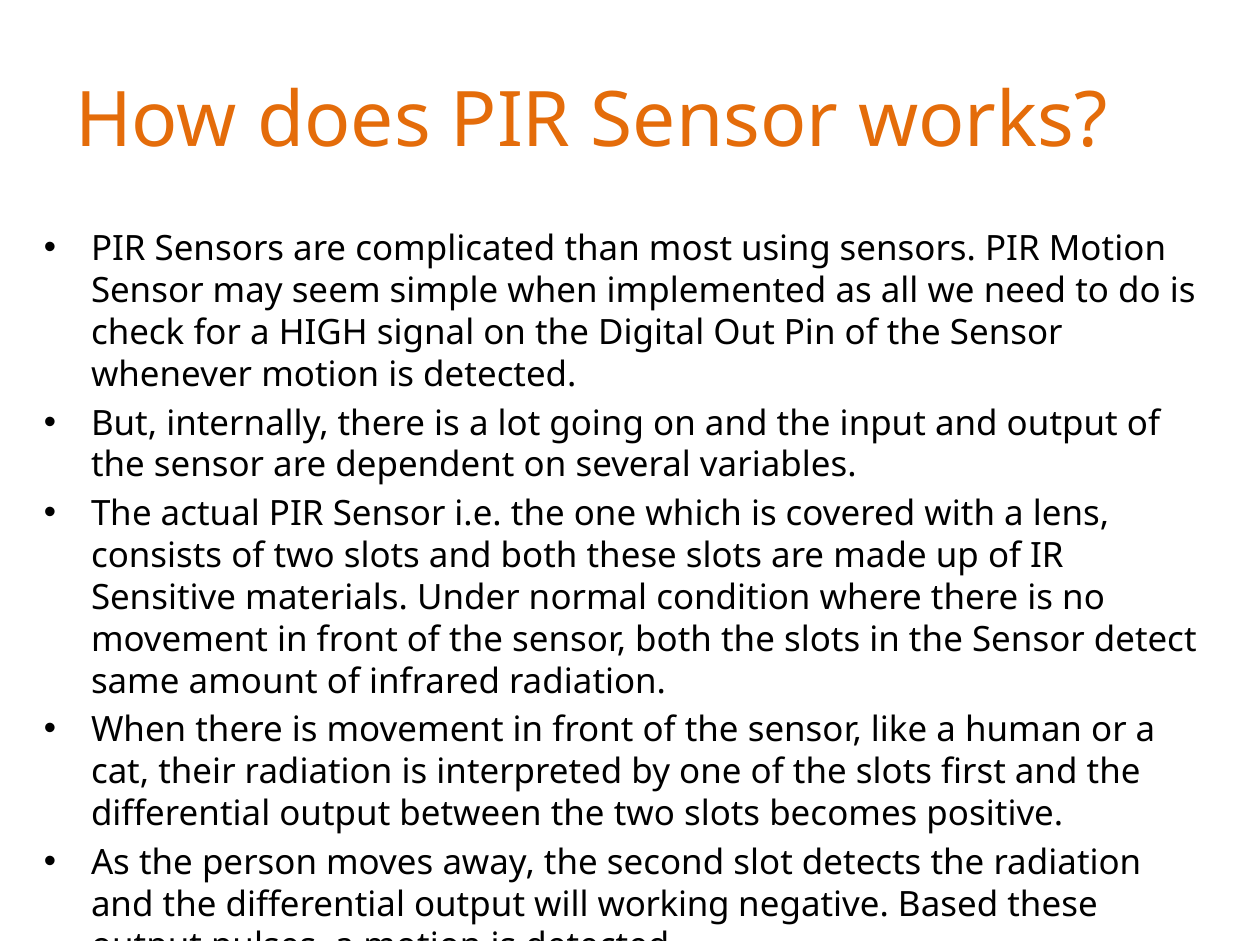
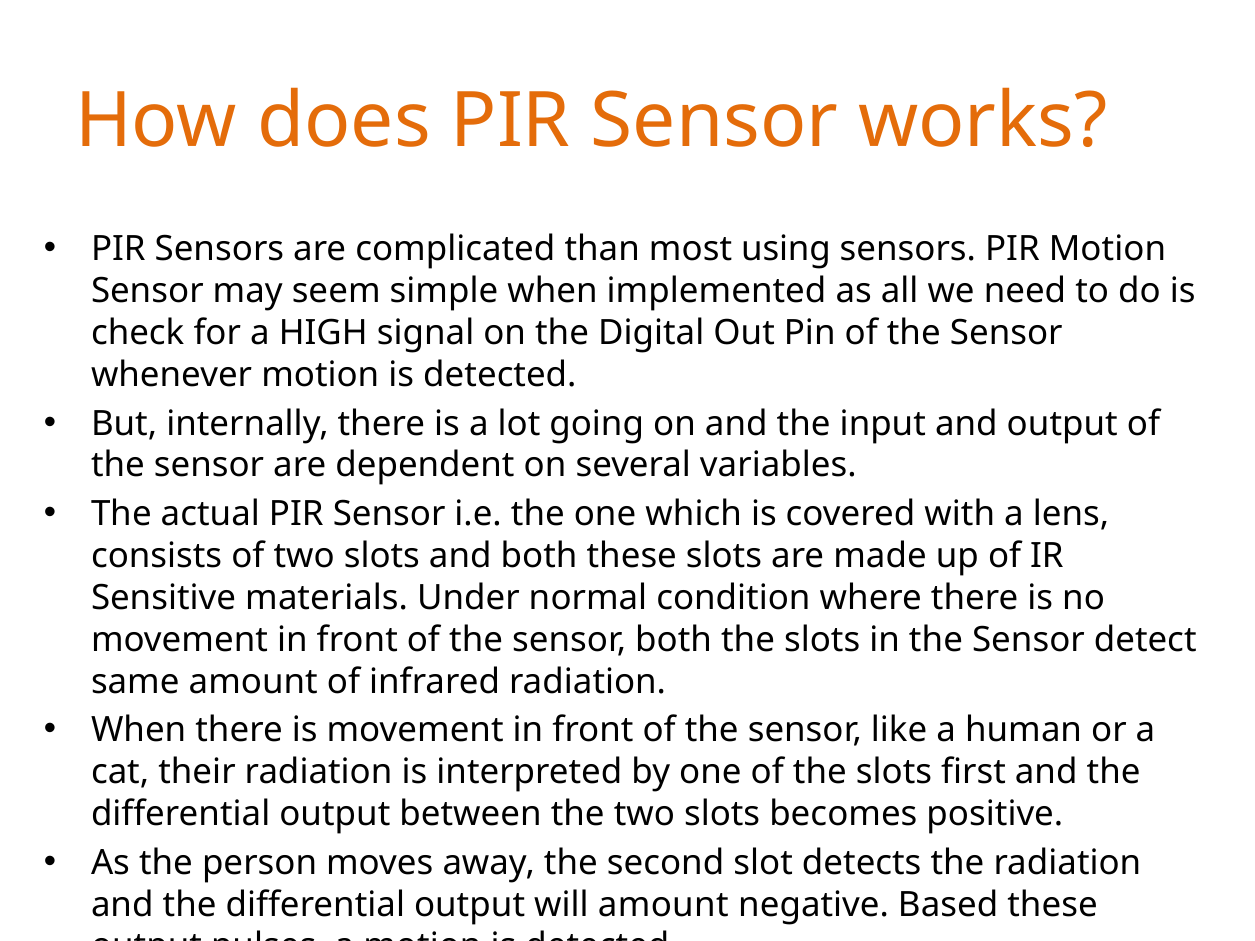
will working: working -> amount (663, 905)
